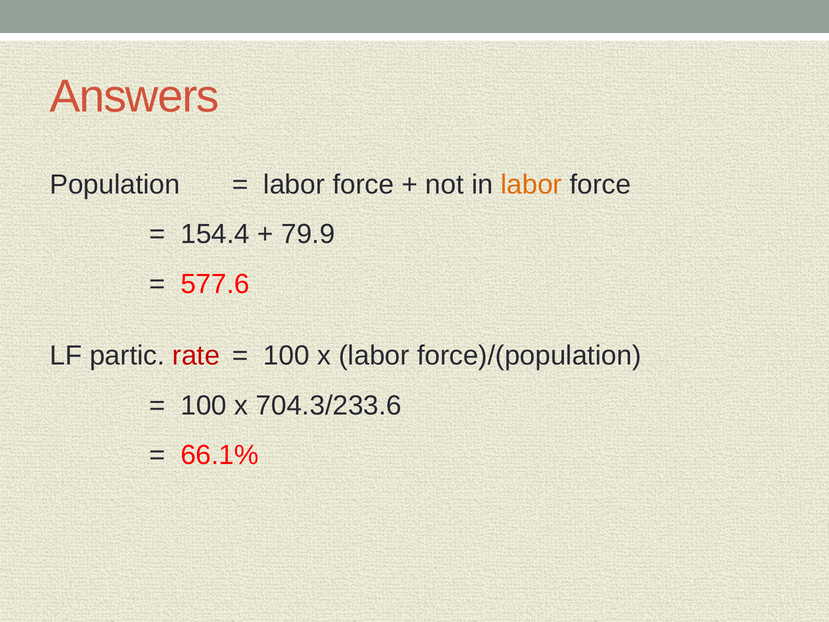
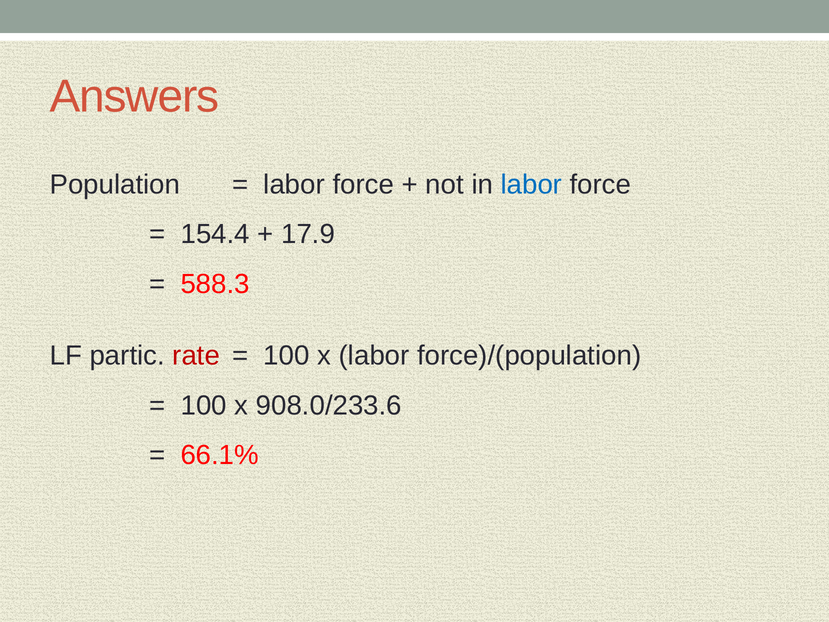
labor colour: orange -> blue (531, 184)
79.9: 79.9 -> 17.9 (308, 234)
577.6: 577.6 -> 588.3 (215, 284)
704.3/233.6: 704.3/233.6 -> 908.0/233.6 (329, 405)
